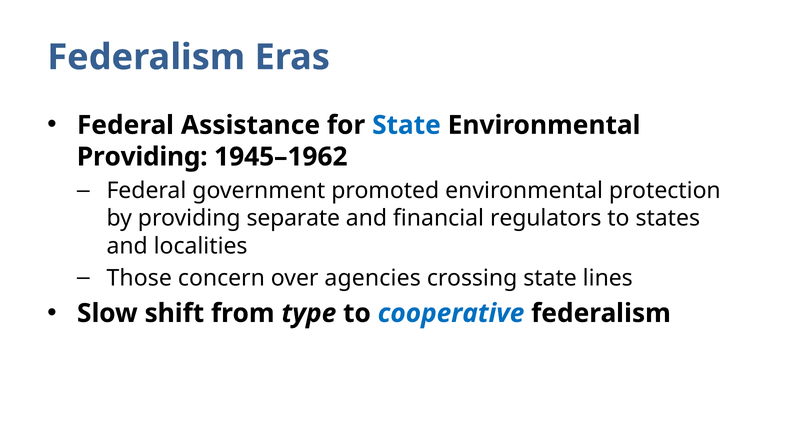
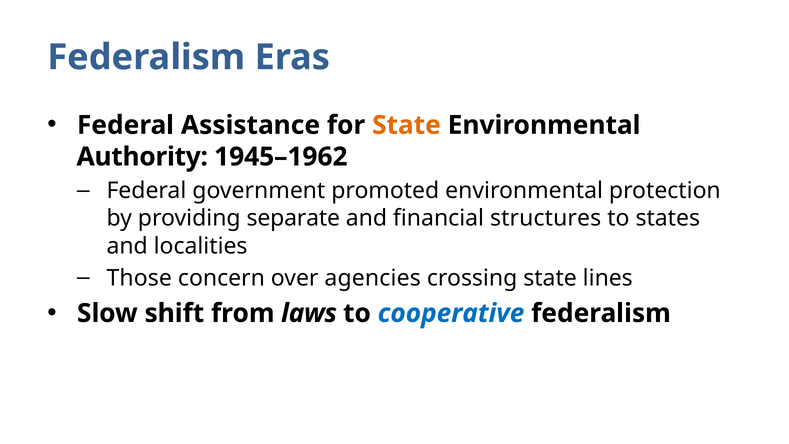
State colour: blue -> orange (406, 125)
Providing: Providing -> Authority (142, 157)
regulators: regulators -> structures (546, 218)
type: type -> laws (309, 313)
